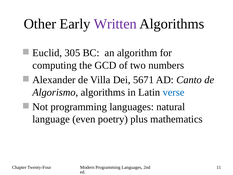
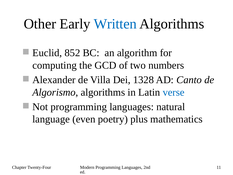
Written colour: purple -> blue (115, 24)
305: 305 -> 852 (72, 53)
5671: 5671 -> 1328 (143, 80)
